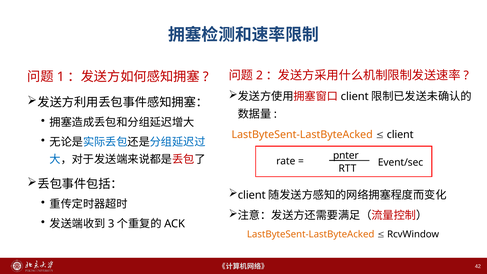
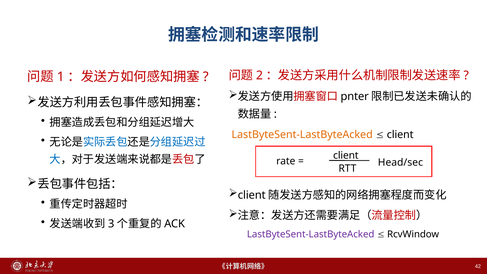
client: client -> pnter (355, 97)
pnter: pnter -> client (346, 155)
Event/sec: Event/sec -> Head/sec (400, 163)
LastByteSent-LastByteAcked colour: orange -> purple (311, 234)
